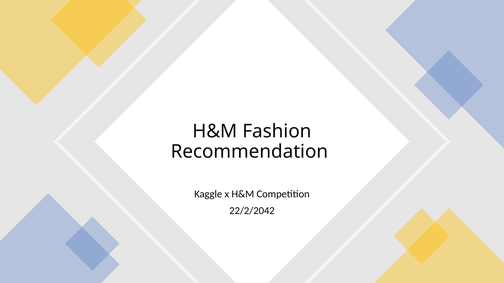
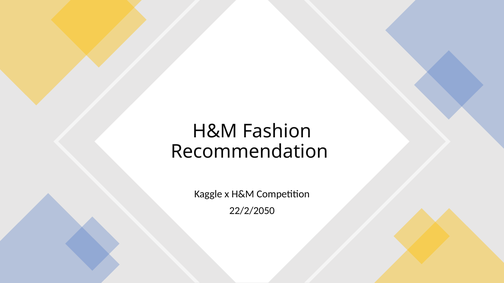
22/2/2042: 22/2/2042 -> 22/2/2050 (252, 211)
